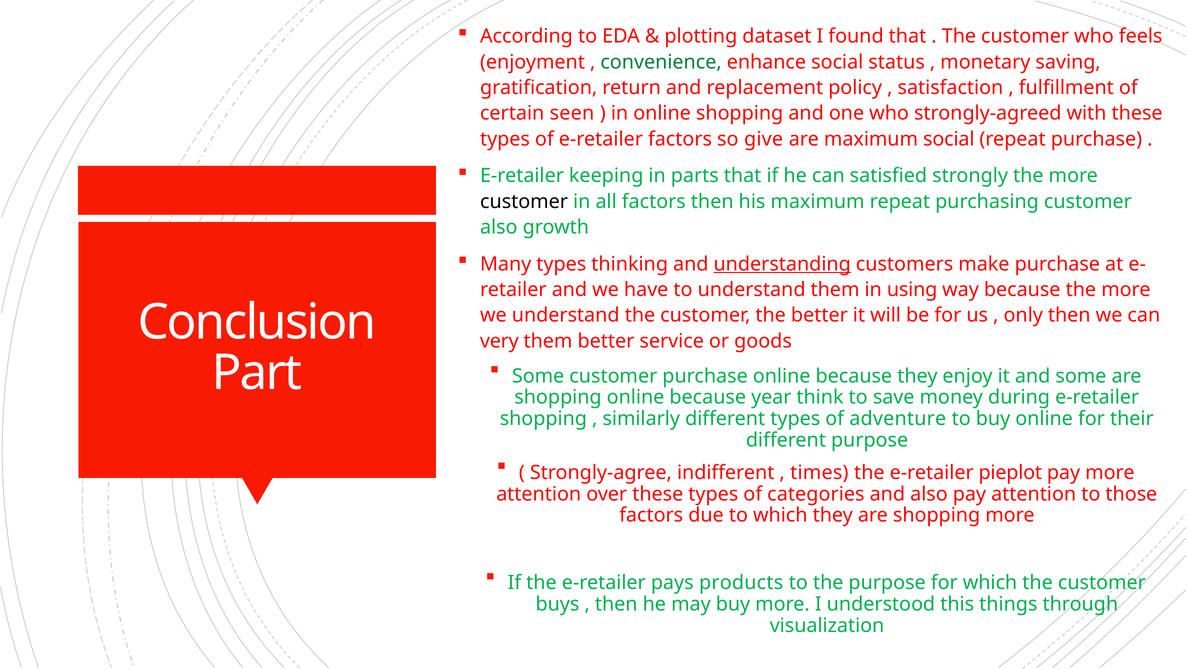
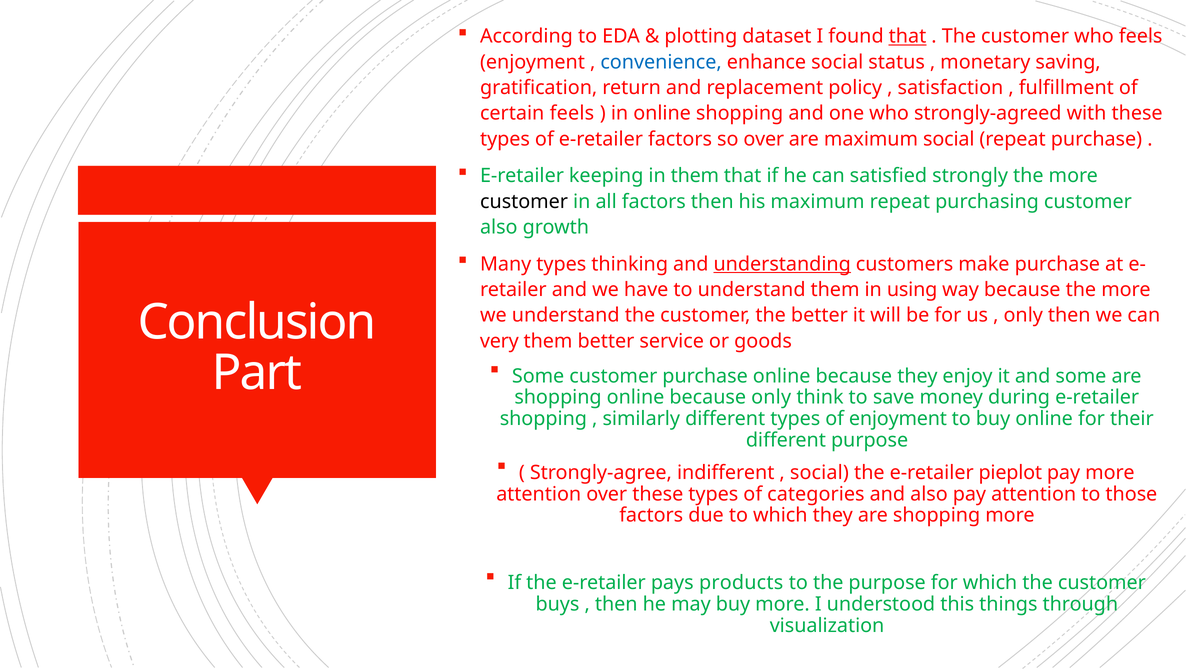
that underline: none -> present (907, 36)
convenience colour: green -> blue (661, 62)
certain seen: seen -> feels (572, 113)
so give: give -> over (764, 139)
in parts: parts -> them (695, 176)
because year: year -> only (771, 397)
of adventure: adventure -> enjoyment (898, 418)
times: times -> social (819, 472)
